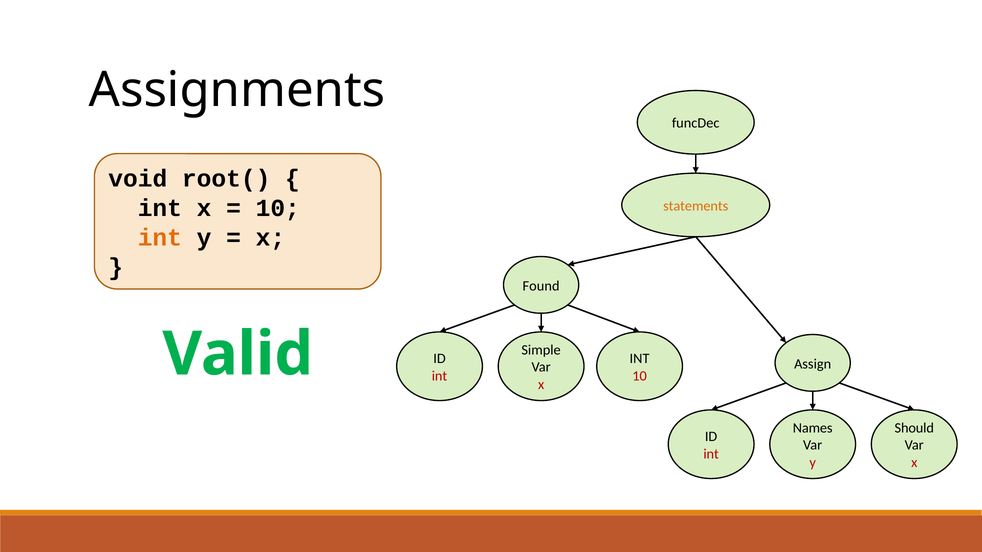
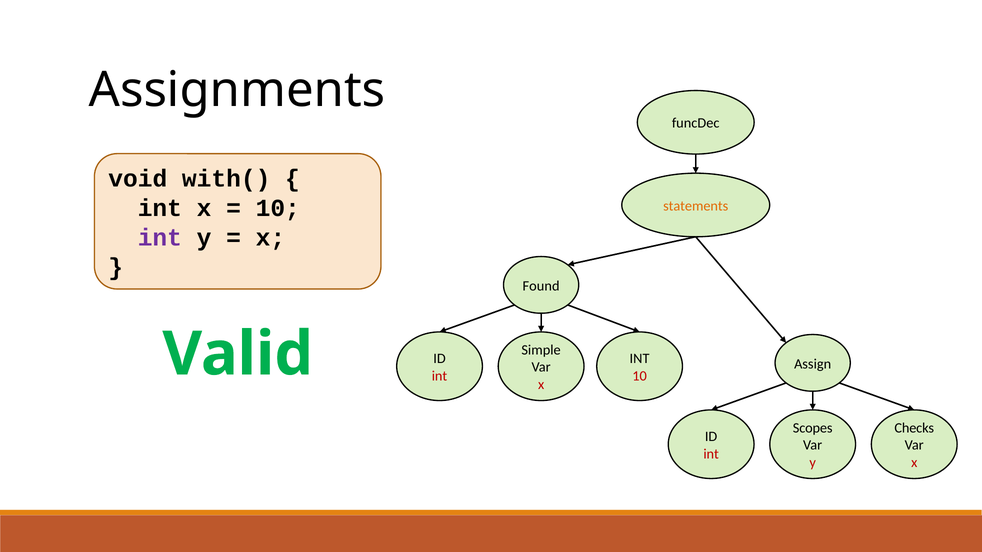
root(: root( -> with( (226, 179)
int colour: orange -> purple (160, 238)
Names: Names -> Scopes (813, 428)
Should: Should -> Checks (914, 428)
